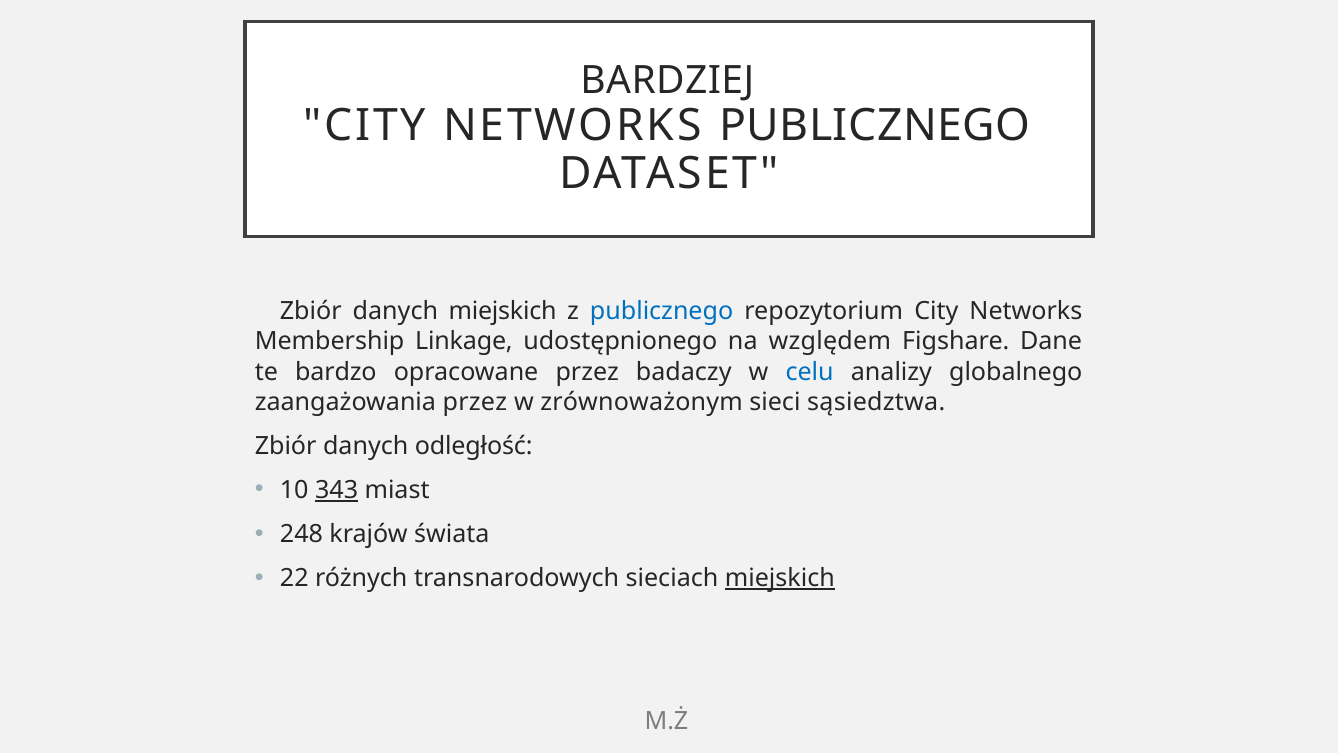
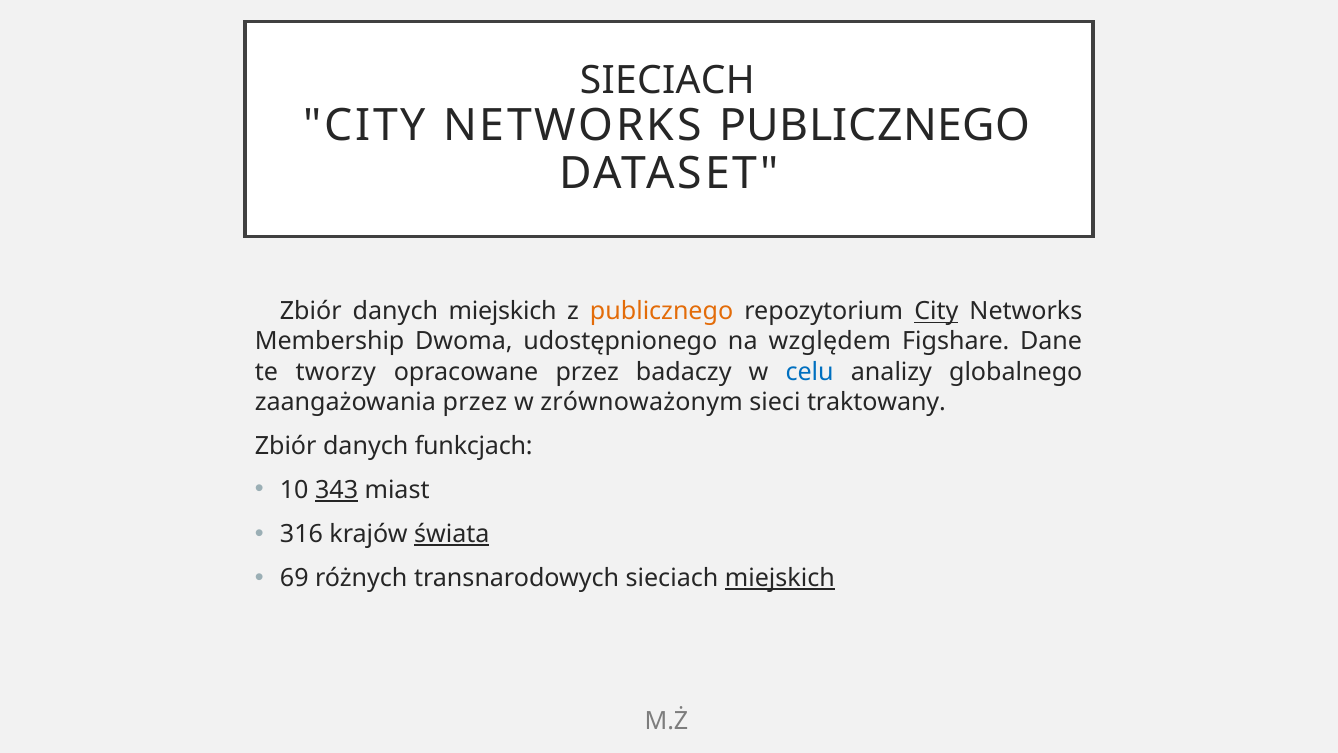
BARDZIEJ: BARDZIEJ -> SIECIACH (667, 80)
publicznego colour: blue -> orange (662, 311)
City underline: none -> present (936, 311)
Linkage: Linkage -> Dwoma (464, 341)
bardzo: bardzo -> tworzy (336, 372)
sąsiedztwa: sąsiedztwa -> traktowany (876, 402)
odległość: odległość -> funkcjach (474, 446)
248: 248 -> 316 (301, 534)
świata underline: none -> present (452, 534)
22: 22 -> 69 (294, 578)
